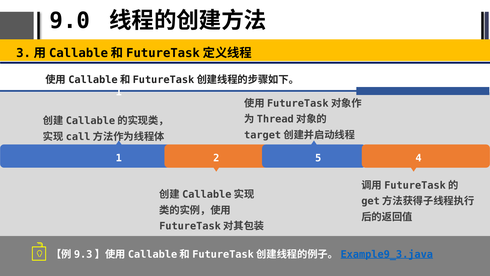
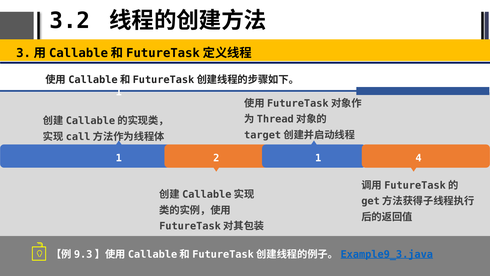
9.0: 9.0 -> 3.2 (70, 21)
2 5: 5 -> 1 (318, 158)
